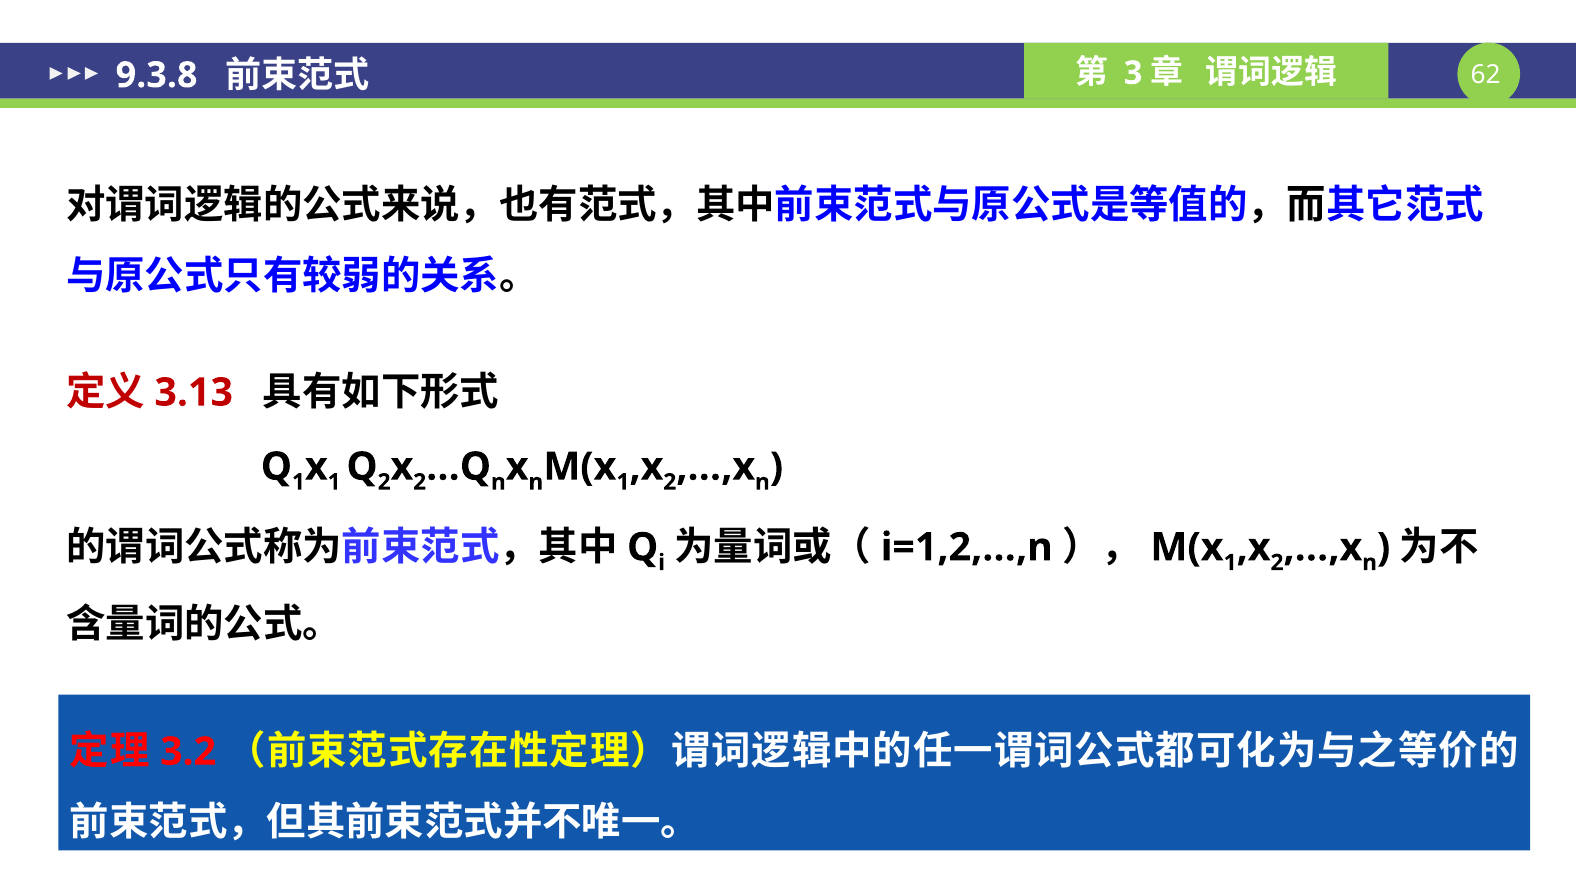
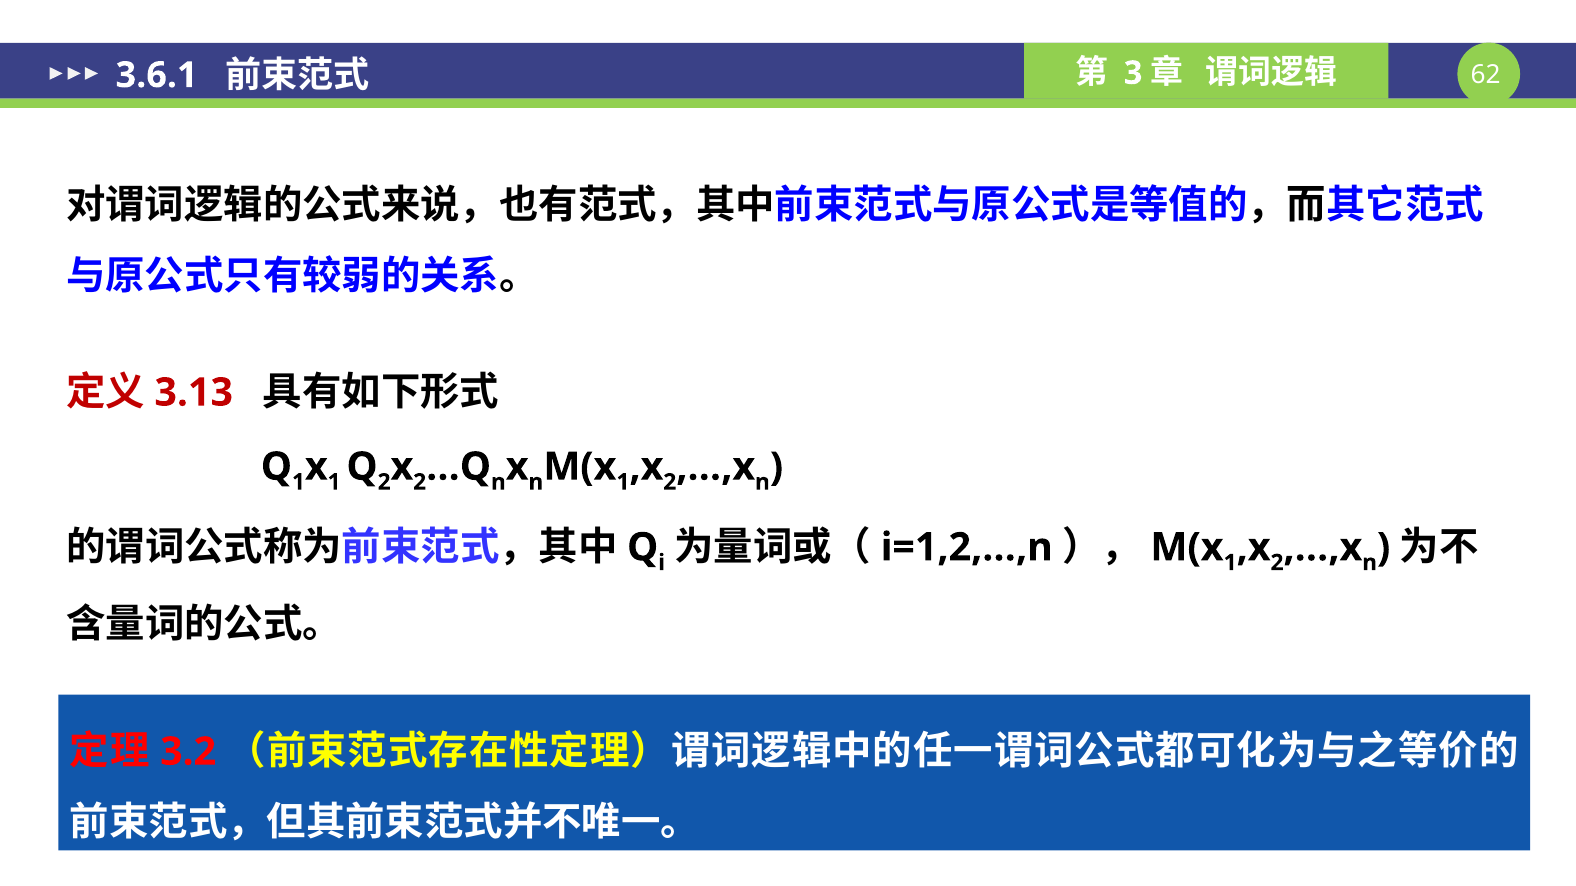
9.3.8: 9.3.8 -> 3.6.1 (157, 75)
